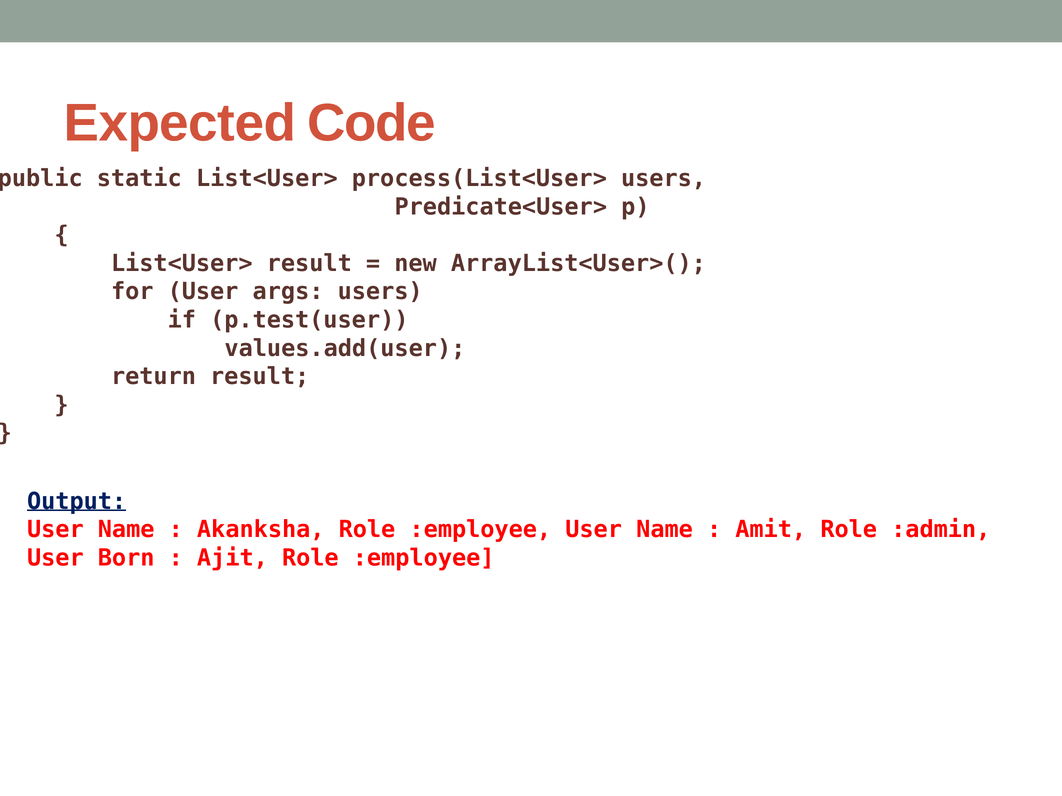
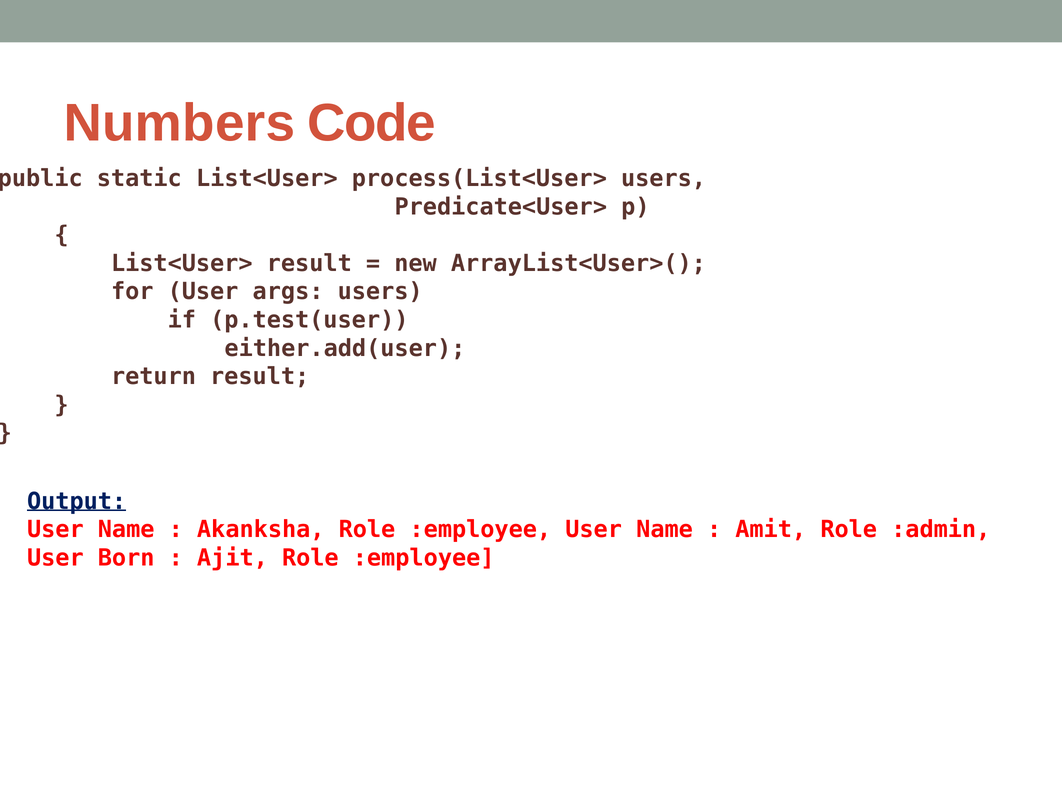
Expected: Expected -> Numbers (179, 123)
values.add(user: values.add(user -> either.add(user (345, 348)
